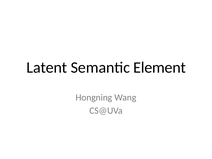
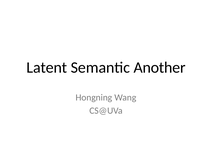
Element: Element -> Another (160, 68)
